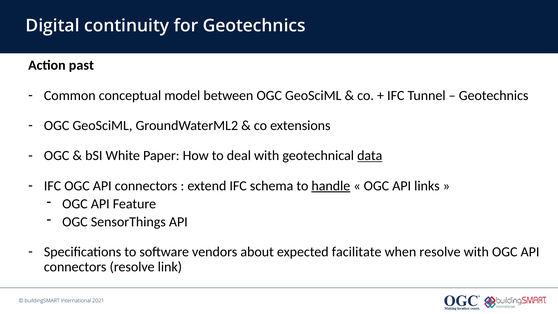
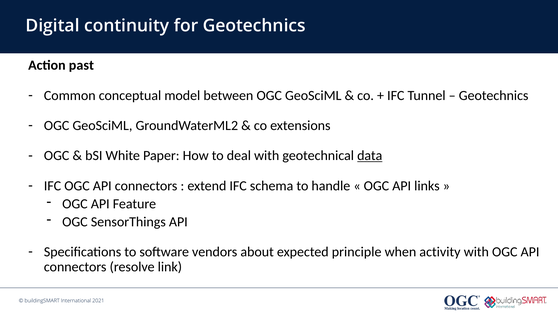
handle underline: present -> none (331, 186)
facilitate: facilitate -> principle (357, 252)
when resolve: resolve -> activity (440, 252)
